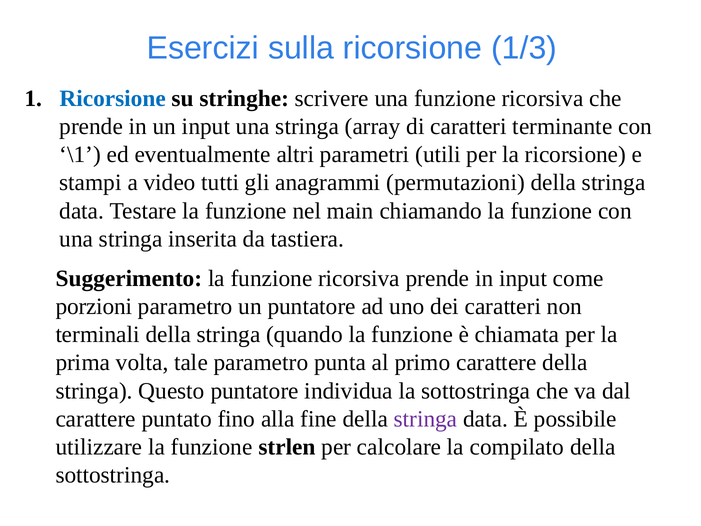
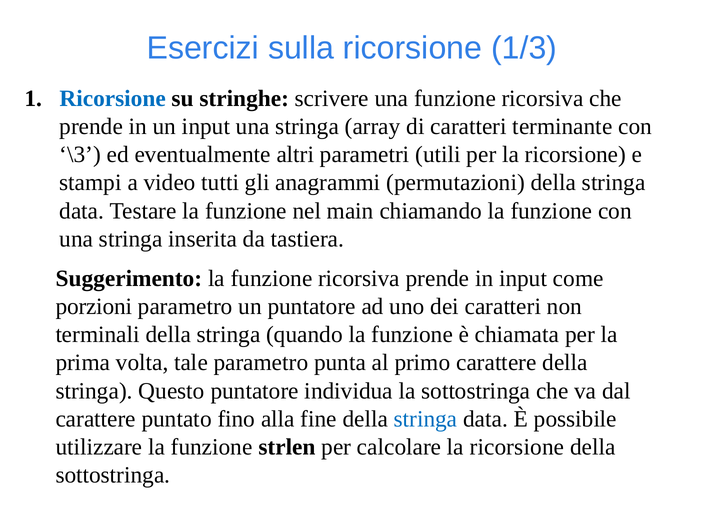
\1: \1 -> \3 (80, 155)
stringa colour: purple -> blue (426, 419)
calcolare la compilato: compilato -> ricorsione (517, 447)
